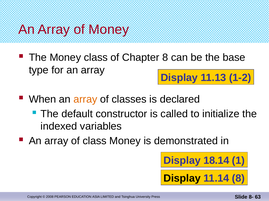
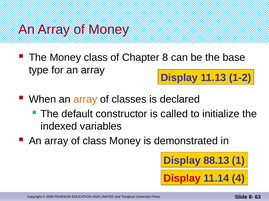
18.14: 18.14 -> 88.13 (216, 161)
Display colour: black -> red (182, 179)
11.14 8: 8 -> 4 (238, 179)
